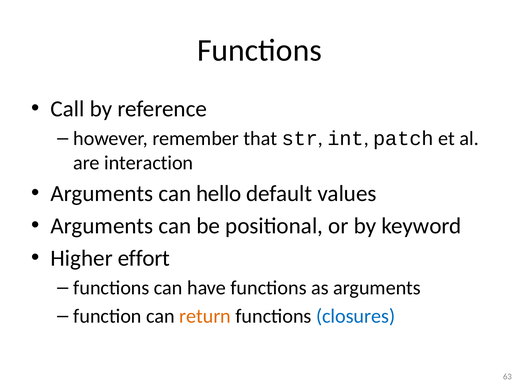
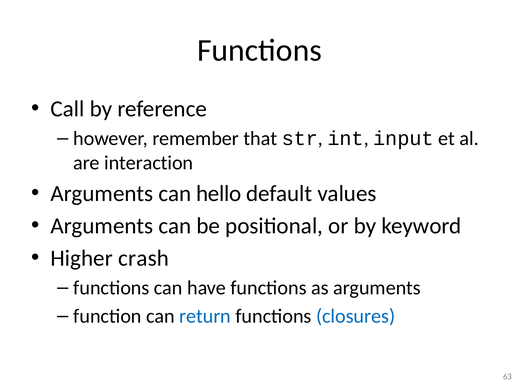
patch: patch -> input (403, 139)
effort: effort -> crash (144, 258)
return colour: orange -> blue (205, 316)
